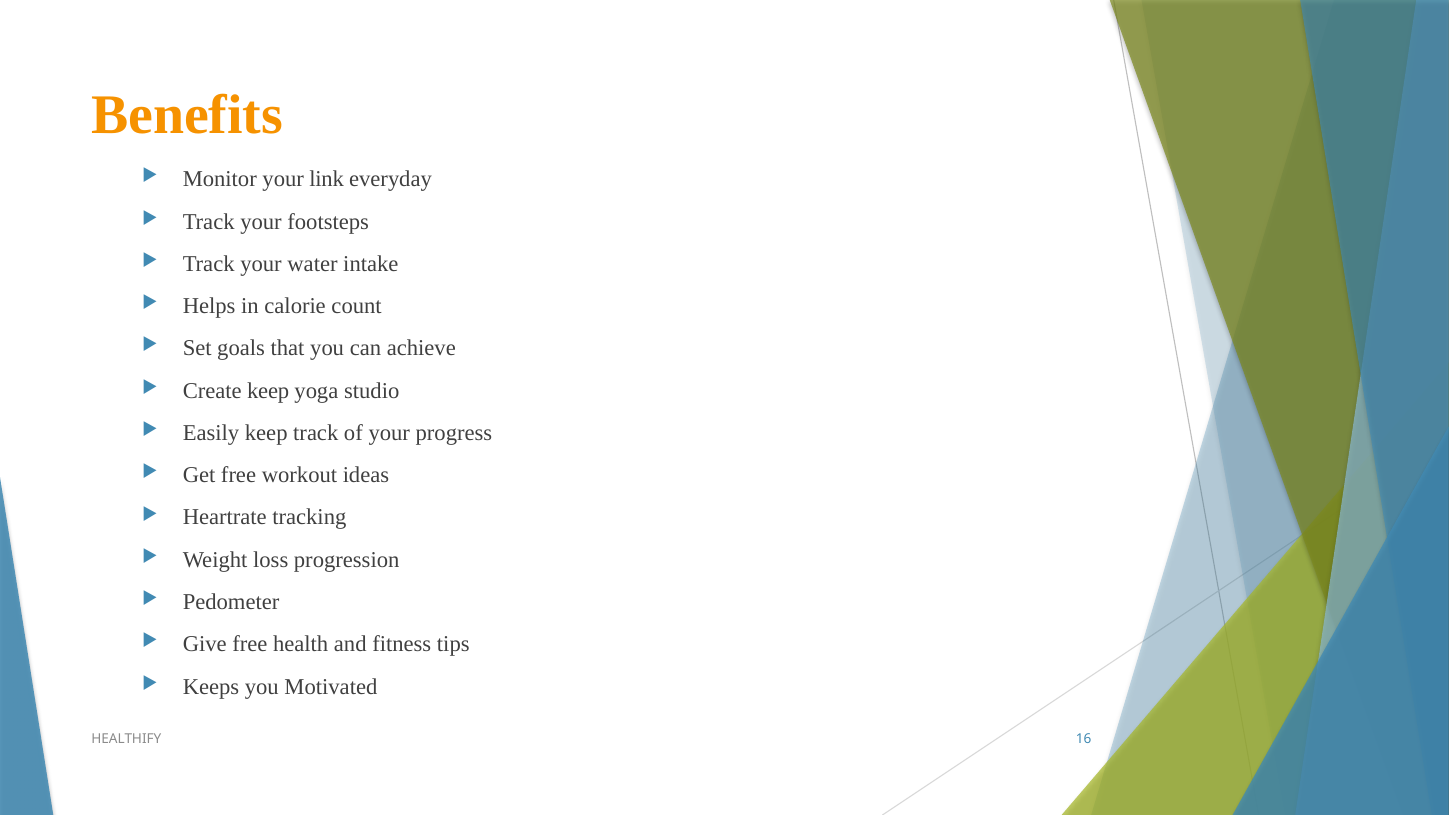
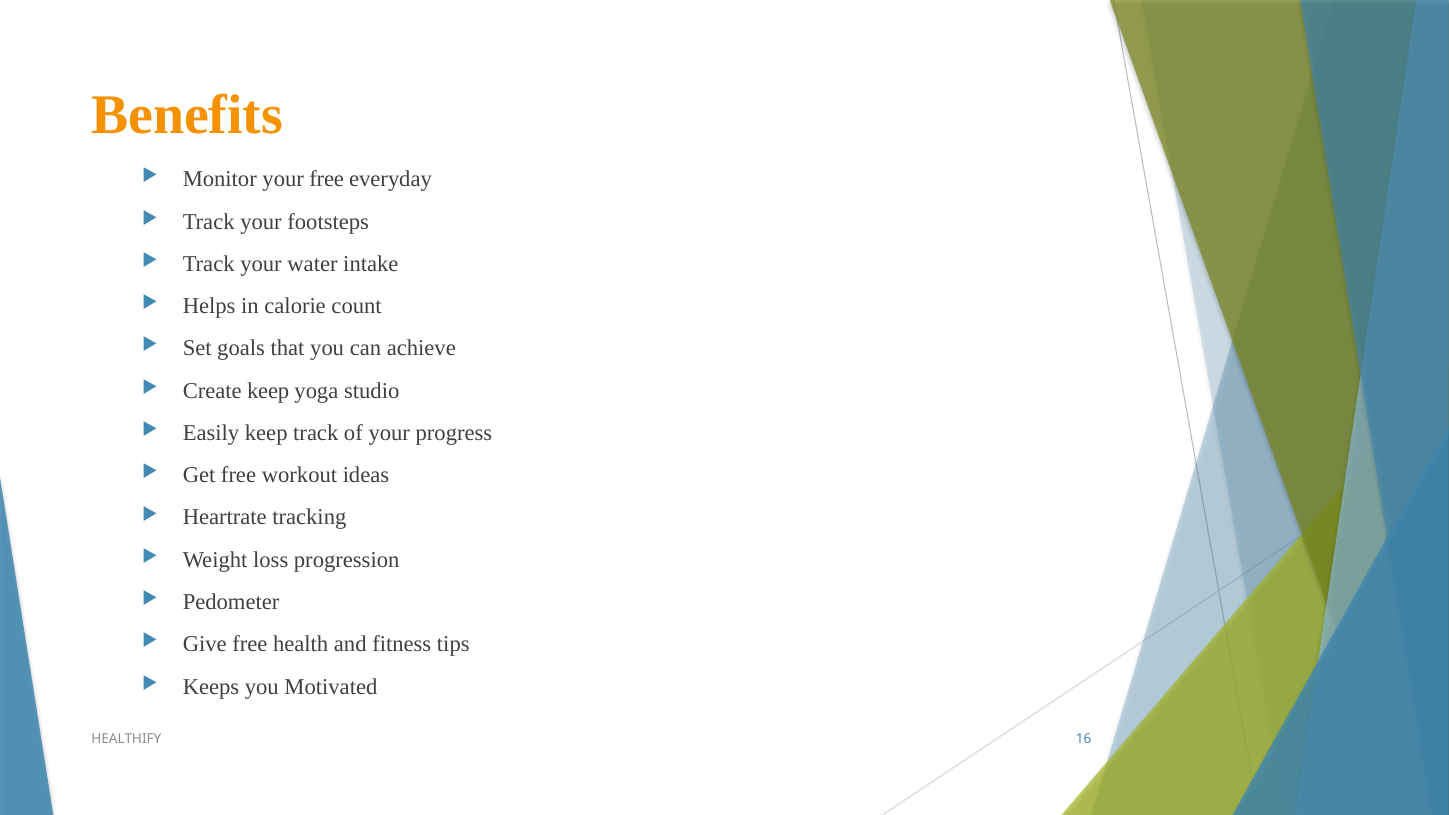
your link: link -> free (327, 179)
